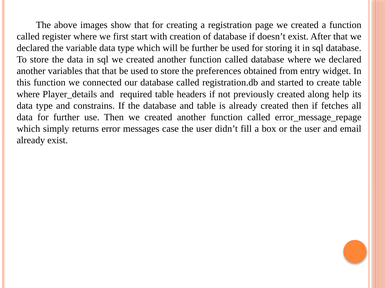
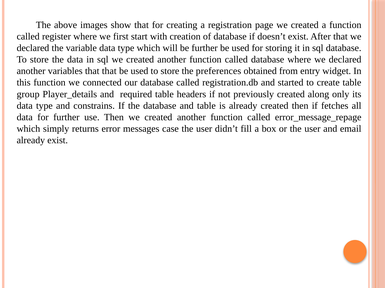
where: where -> group (28, 94)
help: help -> only (341, 94)
